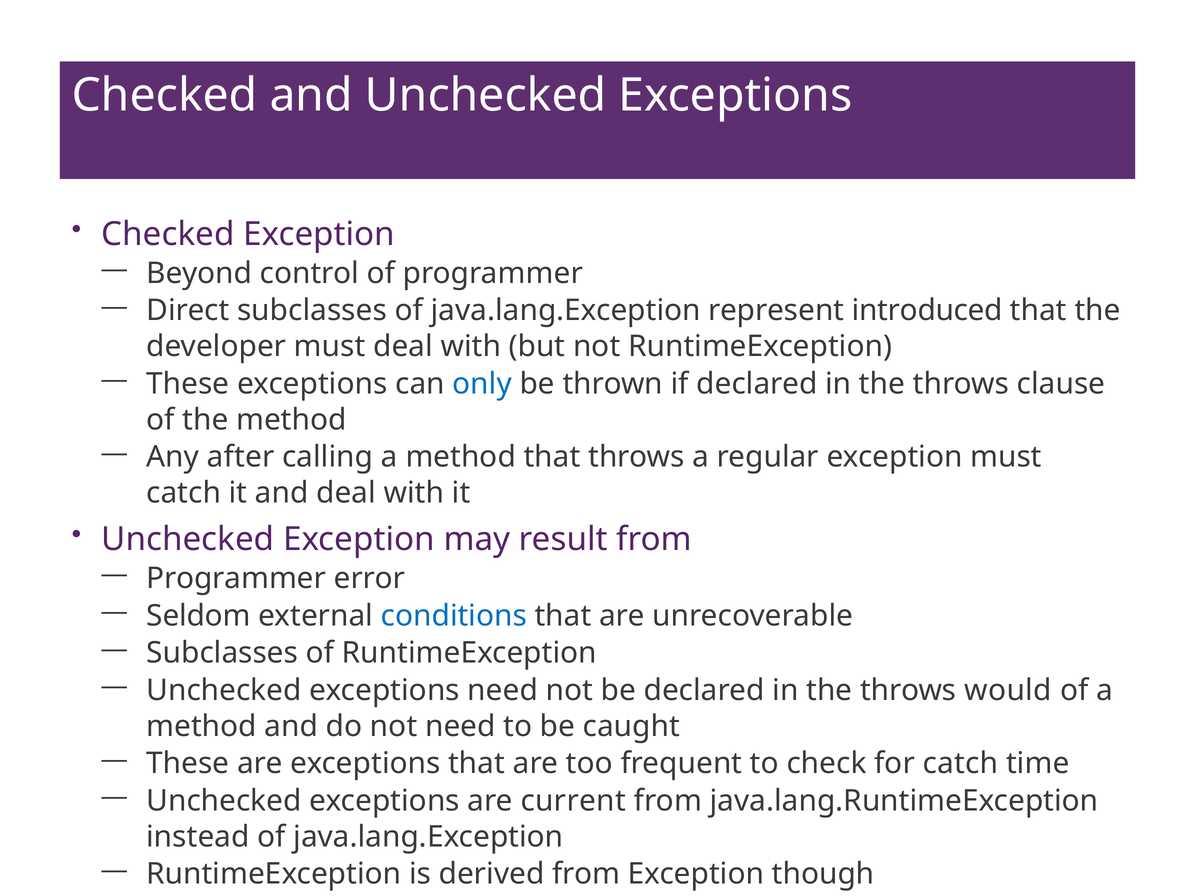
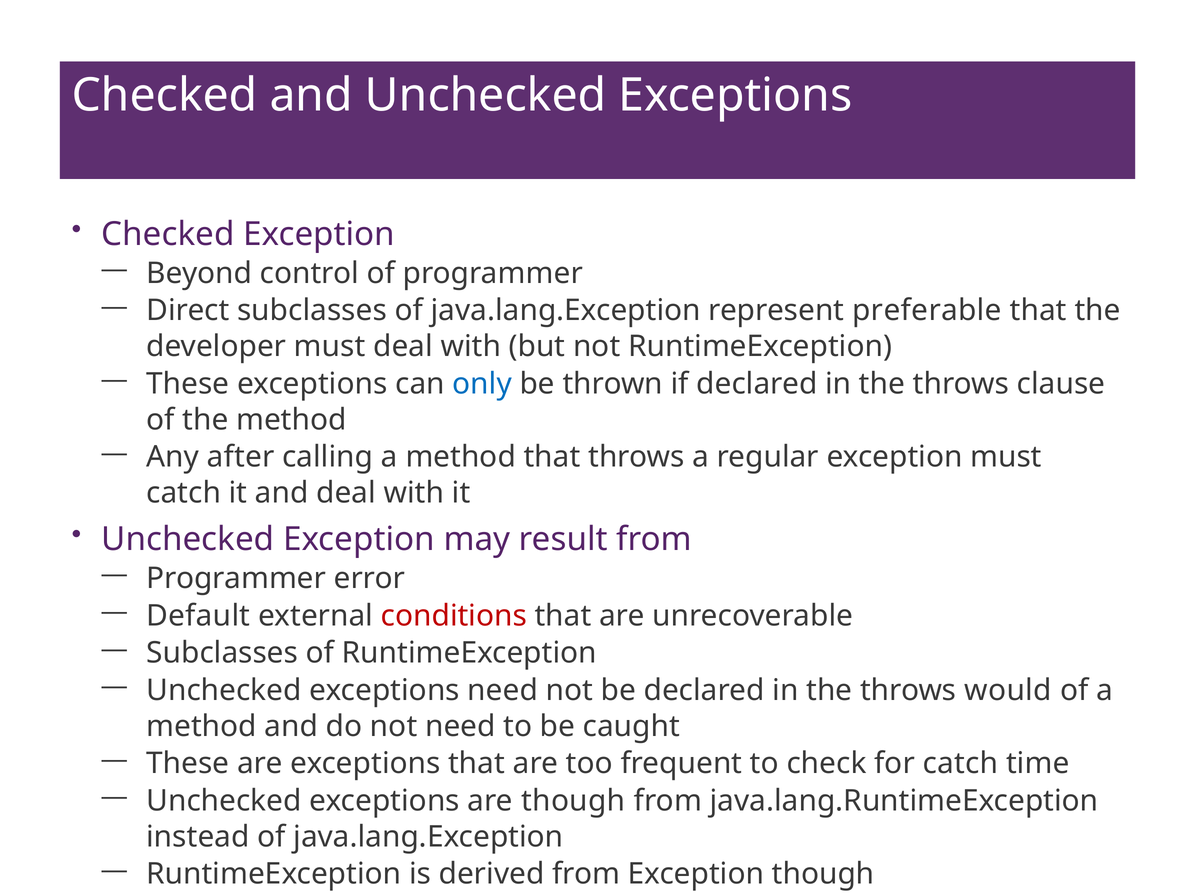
introduced: introduced -> preferable (927, 311)
Seldom: Seldom -> Default (198, 616)
conditions colour: blue -> red (454, 616)
are current: current -> though (573, 801)
